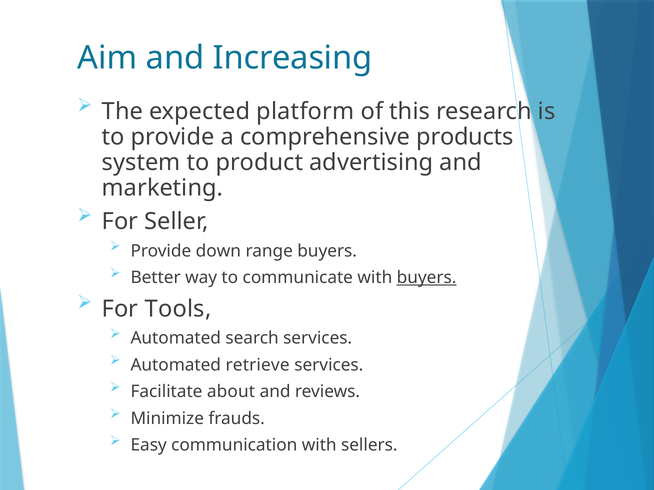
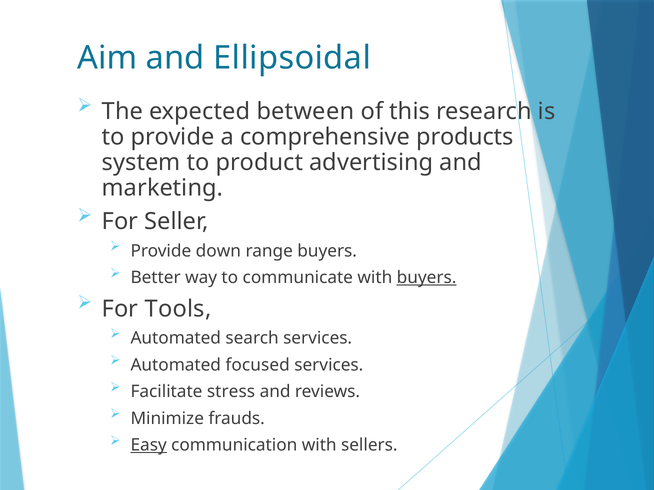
Increasing: Increasing -> Ellipsoidal (292, 58)
platform: platform -> between (305, 112)
retrieve: retrieve -> focused (258, 365)
about: about -> stress (231, 392)
Easy underline: none -> present (149, 446)
